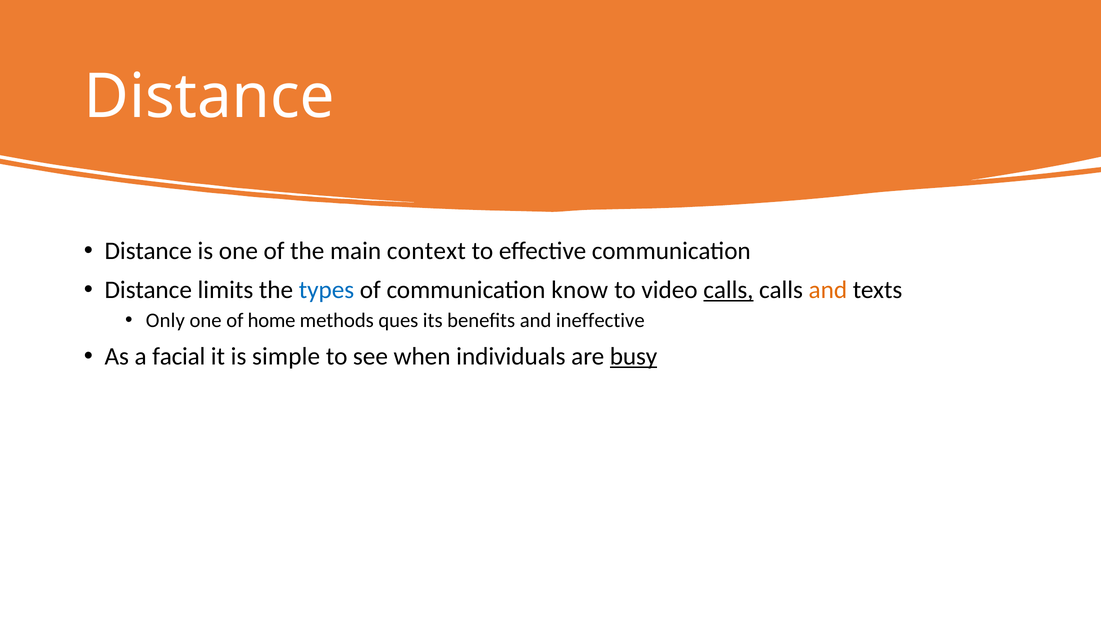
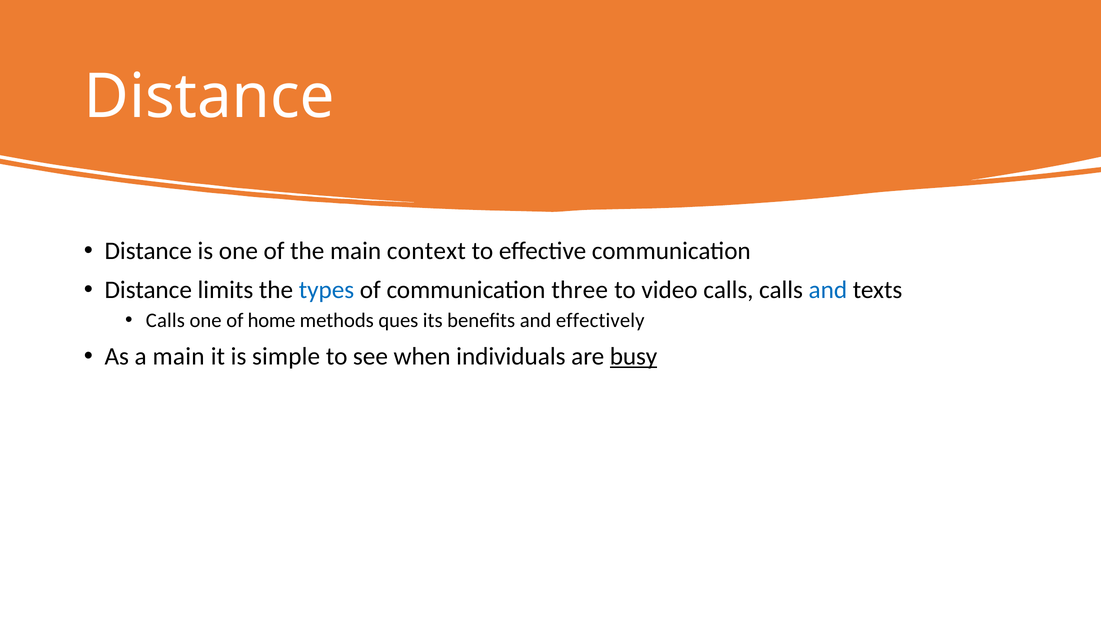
know: know -> three (580, 290)
calls underline: present -> none (728, 290)
and colour: orange -> blue (828, 290)
Only: Only -> Calls (165, 320)
ineffective: ineffective -> effectively (600, 320)
a facial: facial -> main (179, 357)
